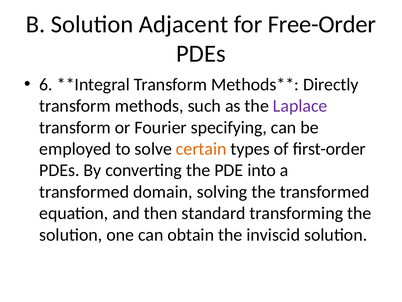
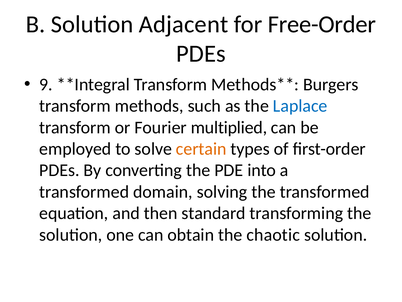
6: 6 -> 9 (46, 84)
Directly: Directly -> Burgers (331, 84)
Laplace colour: purple -> blue (300, 106)
specifying: specifying -> multiplied (229, 127)
inviscid: inviscid -> chaotic (273, 234)
